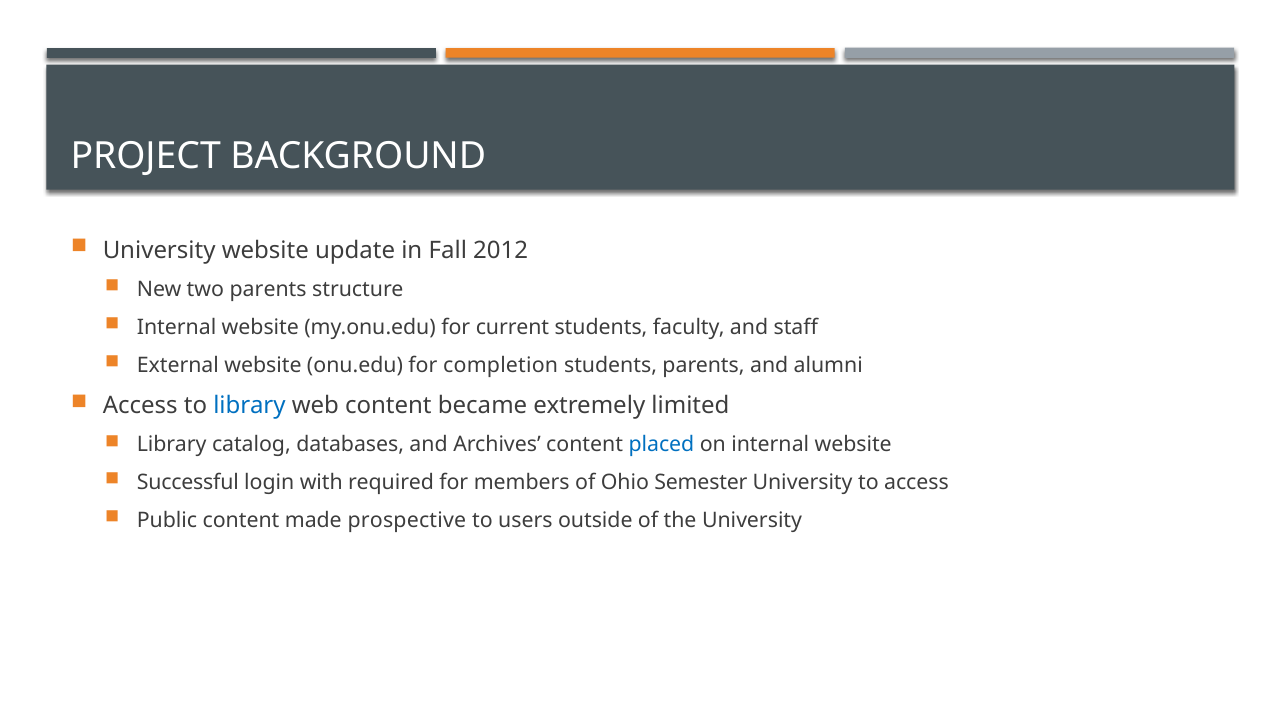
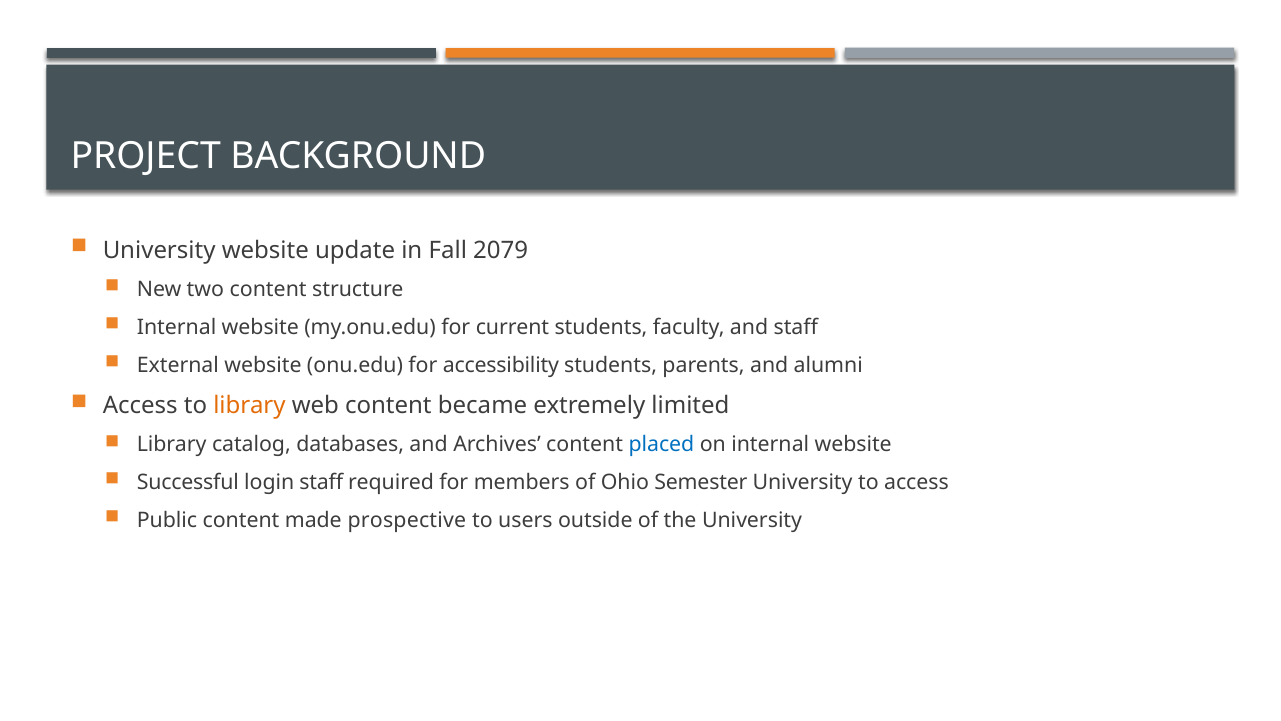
2012: 2012 -> 2079 (501, 250)
two parents: parents -> content (268, 289)
completion: completion -> accessibility (501, 365)
library colour: blue -> orange (249, 405)
login with: with -> staff (321, 482)
